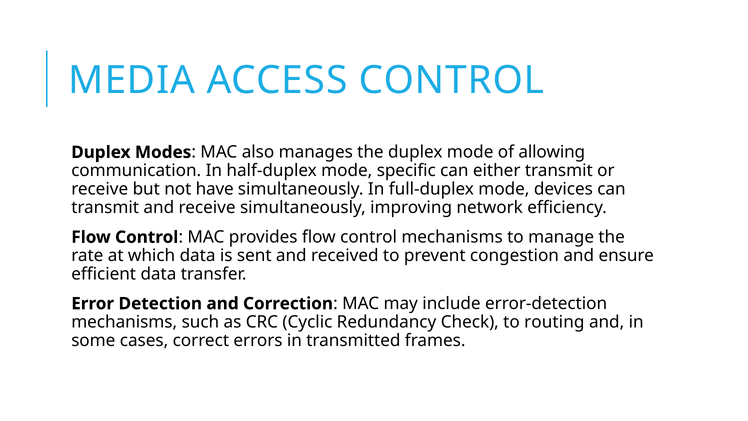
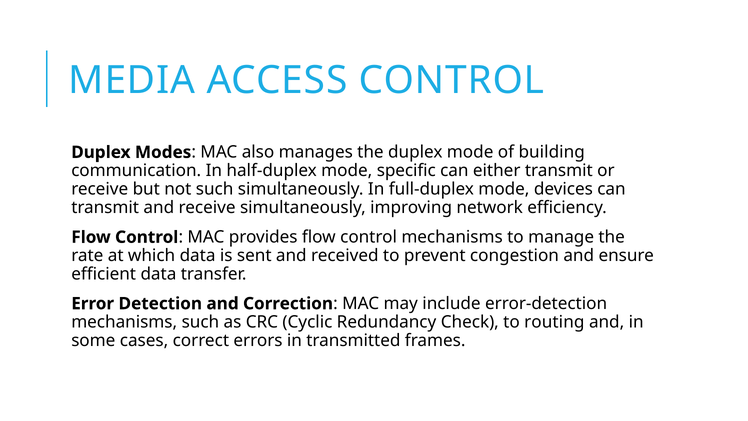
allowing: allowing -> building (552, 152)
not have: have -> such (215, 189)
